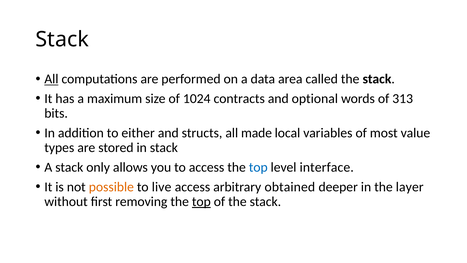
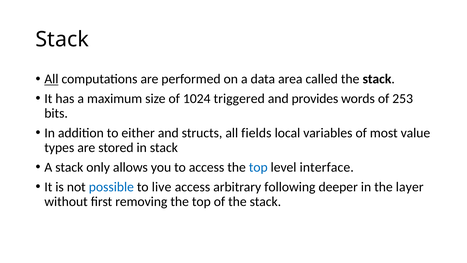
contracts: contracts -> triggered (239, 99)
optional: optional -> provides (315, 99)
313: 313 -> 253 (403, 99)
made: made -> fields (256, 133)
possible colour: orange -> blue (111, 187)
obtained: obtained -> following (290, 187)
top underline: present -> none (201, 201)
